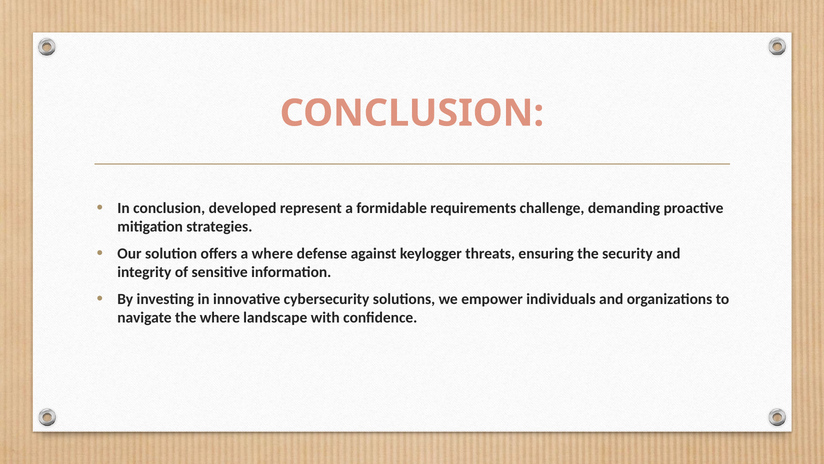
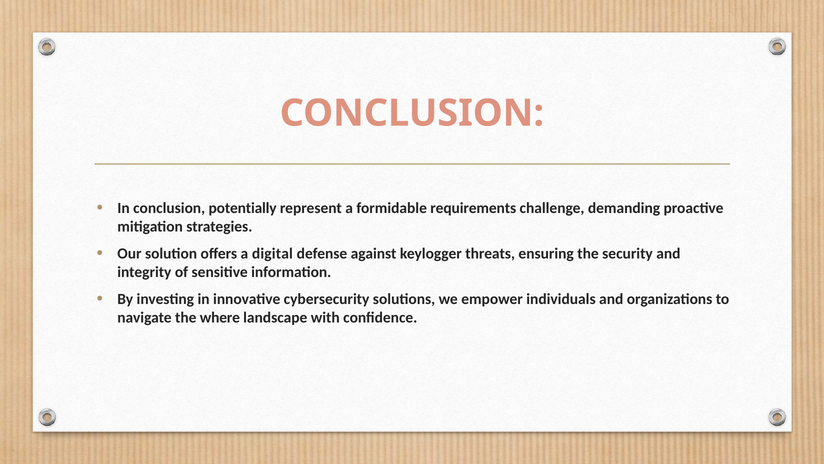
developed: developed -> potentially (243, 208)
a where: where -> digital (272, 253)
